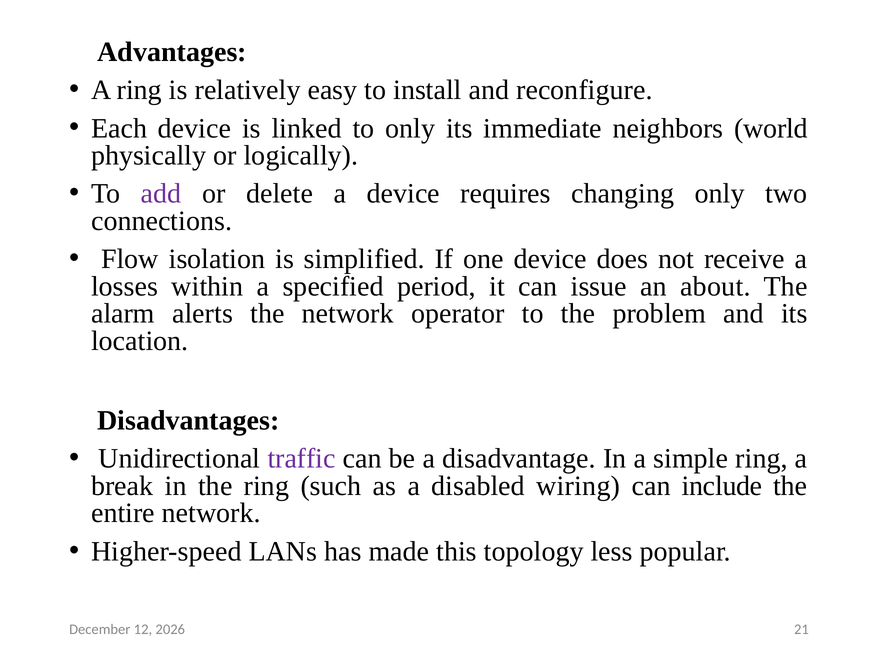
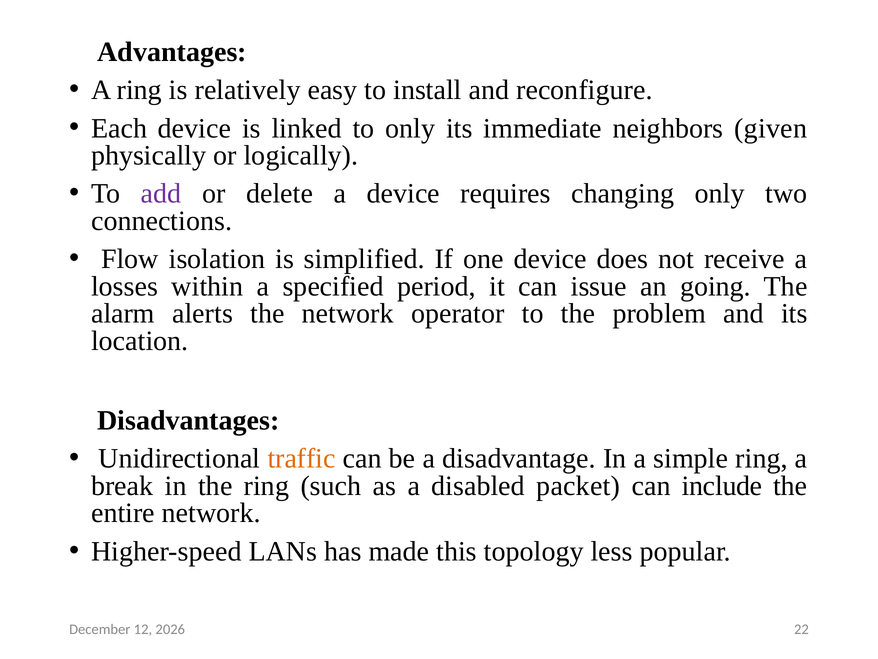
world: world -> given (771, 128)
about: about -> going (716, 286)
traffic colour: purple -> orange (302, 458)
wiring: wiring -> packet (578, 486)
21: 21 -> 22 (801, 629)
